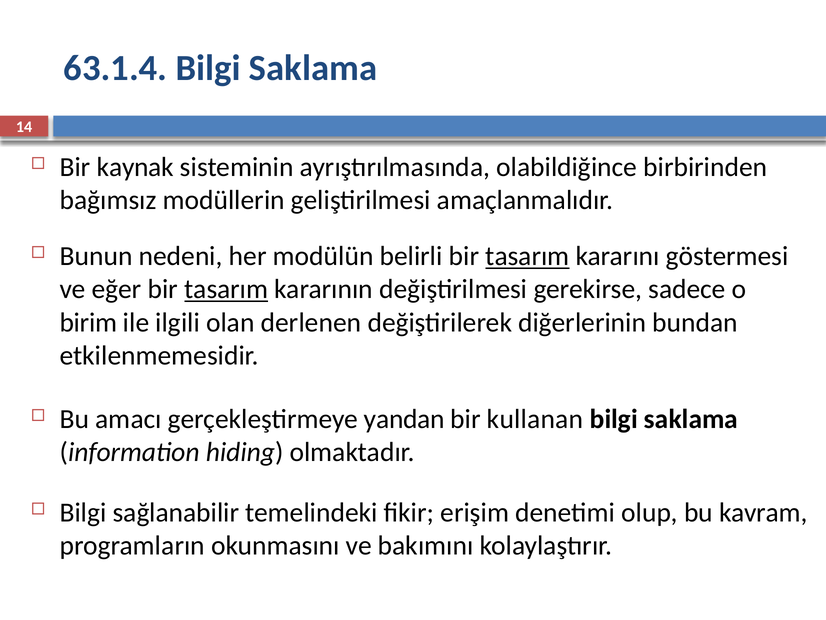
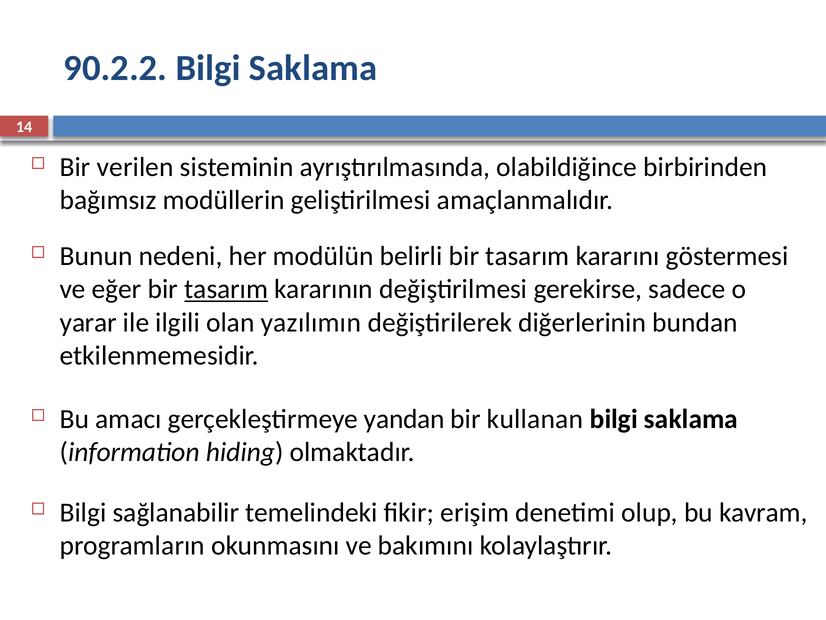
63.1.4: 63.1.4 -> 90.2.2 (115, 68)
kaynak: kaynak -> verilen (135, 167)
tasarım underline: present -> none (527, 256)
birim: birim -> yarar (88, 322)
derlenen: derlenen -> yazılımın (311, 322)
